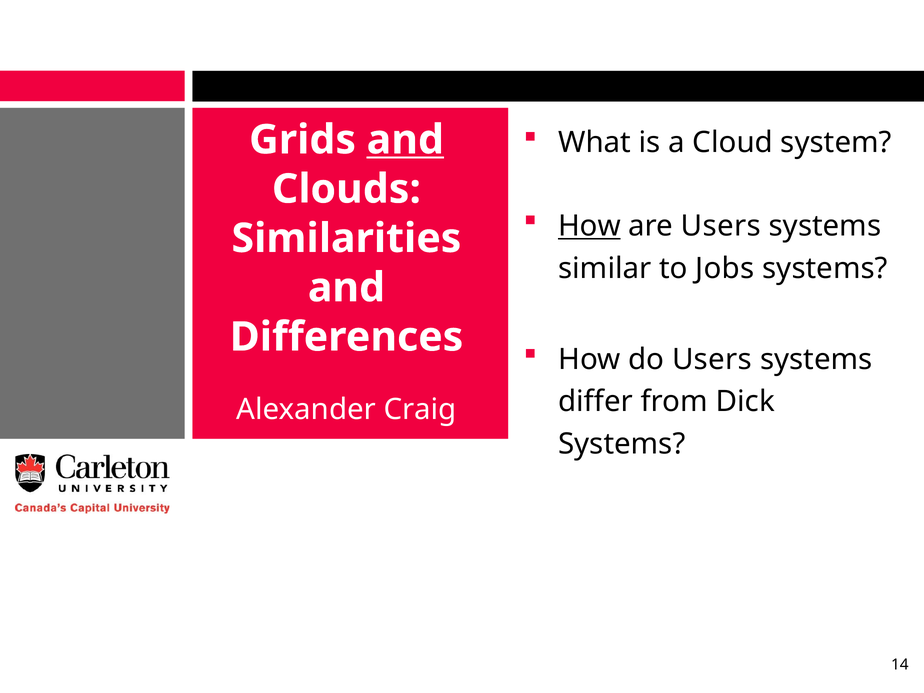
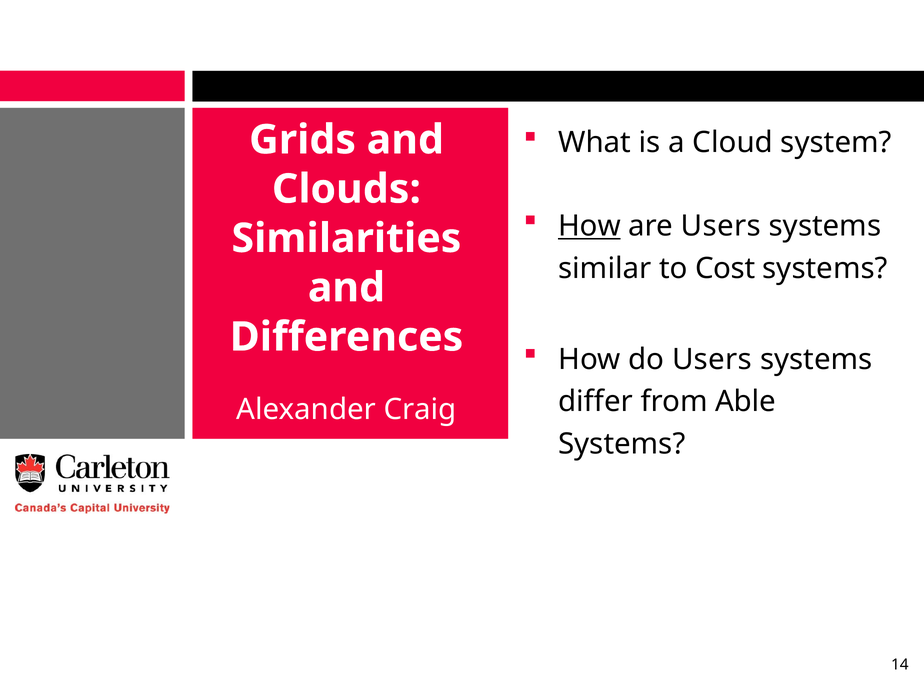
and underline: present -> none (405, 140)
Jobs: Jobs -> Cost (725, 268)
Dick: Dick -> Able (745, 402)
